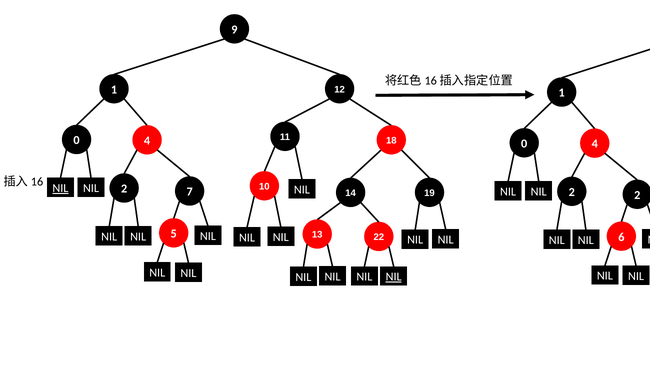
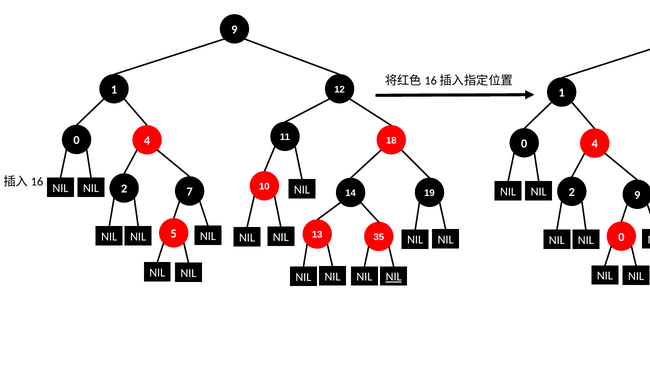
NIL underline: present -> none (60, 188)
NIL 2: 2 -> 9 (637, 195)
22: 22 -> 35 (379, 237)
6: 6 -> 0 (621, 237)
